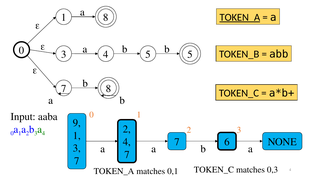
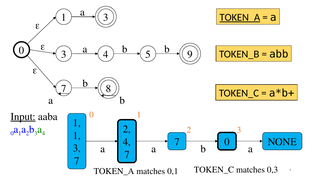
8: 8 -> 3 (106, 17)
5 5: 5 -> 9 (190, 54)
Input underline: none -> present (23, 116)
9: 9 -> 1 (77, 123)
7 6: 6 -> 0 (227, 142)
